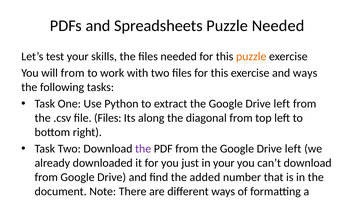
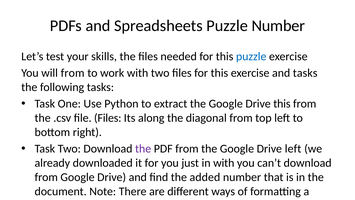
Puzzle Needed: Needed -> Number (278, 26)
puzzle colour: orange -> blue (251, 56)
and ways: ways -> tasks (305, 73)
left: left -> this (282, 104)
in your: your -> with (224, 163)
